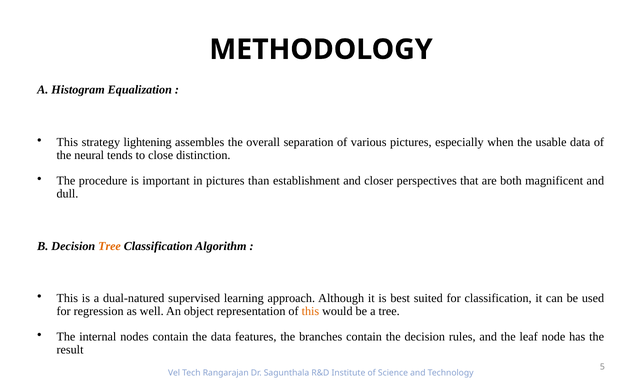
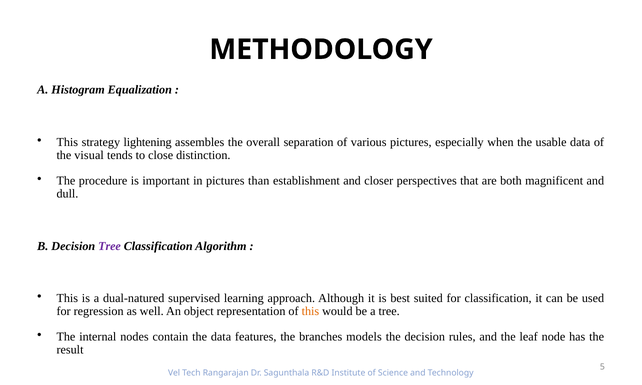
neural: neural -> visual (89, 155)
Tree colour: orange -> purple (110, 246)
branches contain: contain -> models (364, 337)
